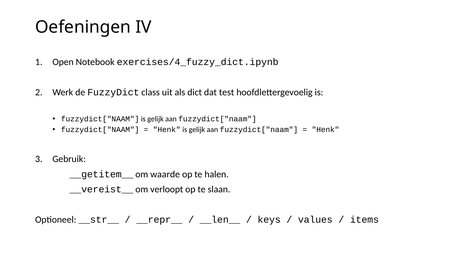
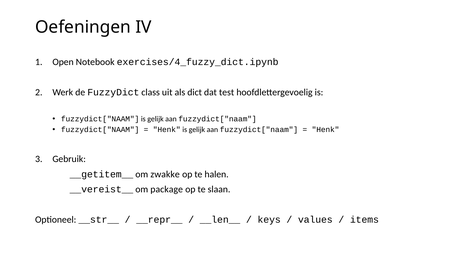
waarde: waarde -> zwakke (165, 174)
verloopt: verloopt -> package (167, 190)
